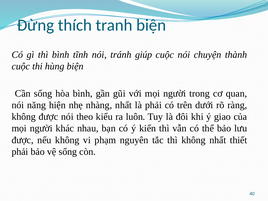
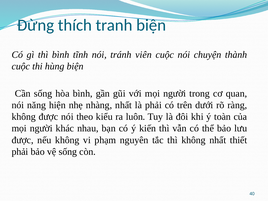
giúp: giúp -> viên (143, 55)
giao: giao -> toàn (222, 117)
